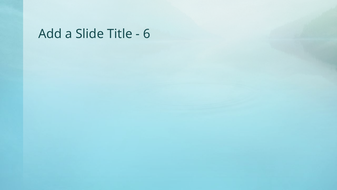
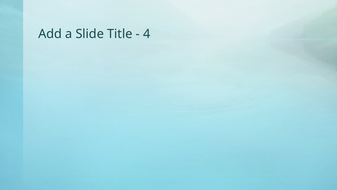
6: 6 -> 4 (147, 34)
